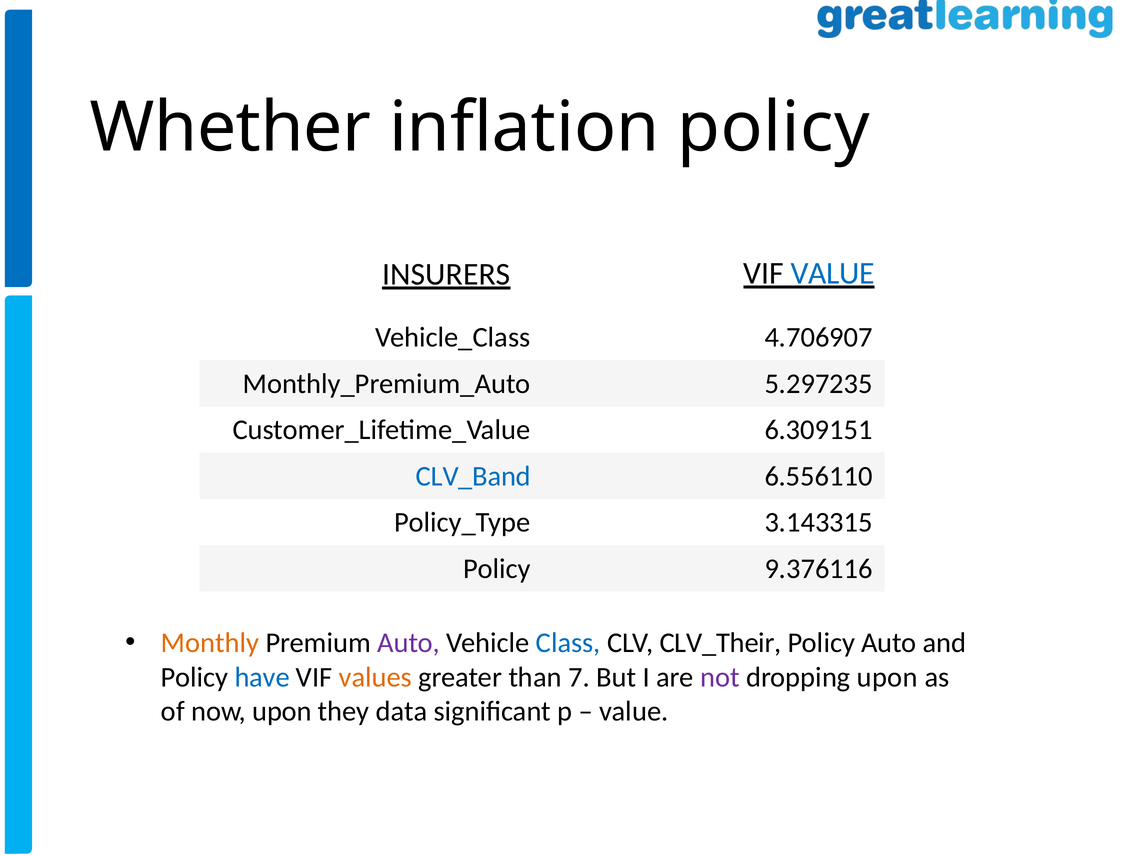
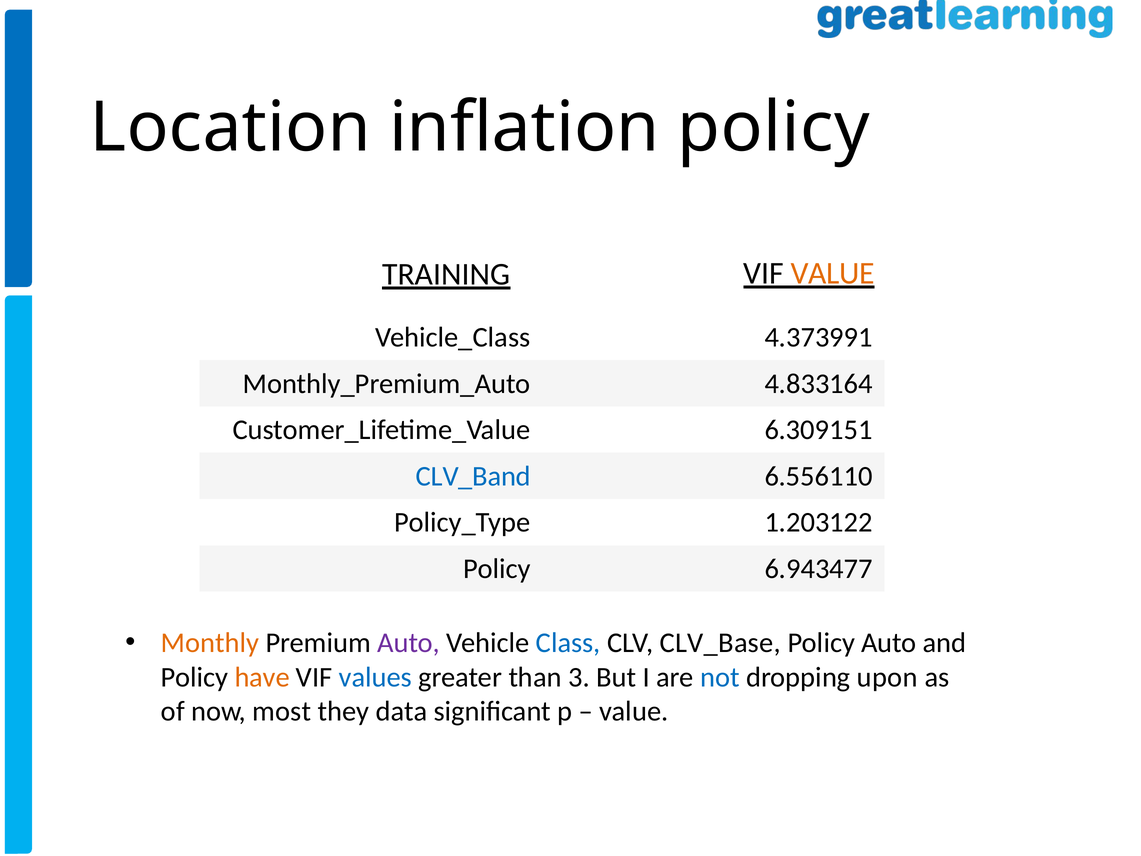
Whether: Whether -> Location (230, 128)
INSURERS: INSURERS -> TRAINING (446, 274)
VALUE colour: blue -> orange (833, 273)
4.706907: 4.706907 -> 4.373991 (819, 337)
5.297235: 5.297235 -> 4.833164 (819, 384)
3.143315: 3.143315 -> 1.203122 (819, 522)
9.376116: 9.376116 -> 6.943477 (819, 569)
CLV_Their: CLV_Their -> CLV_Base (720, 643)
have colour: blue -> orange (262, 677)
values colour: orange -> blue (375, 677)
7: 7 -> 3 (579, 677)
not colour: purple -> blue (720, 677)
now upon: upon -> most (282, 711)
